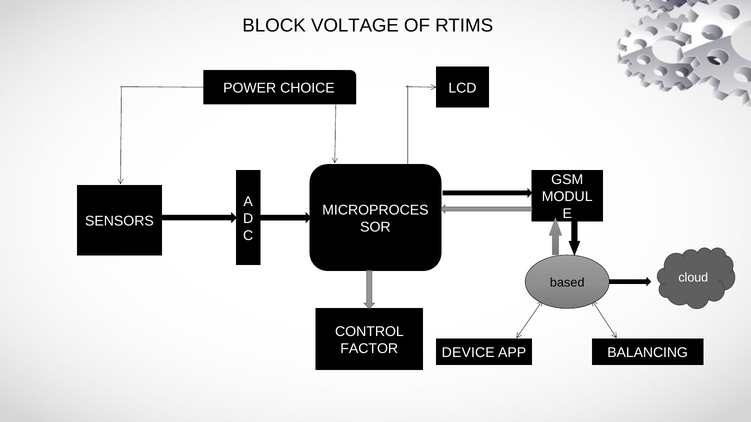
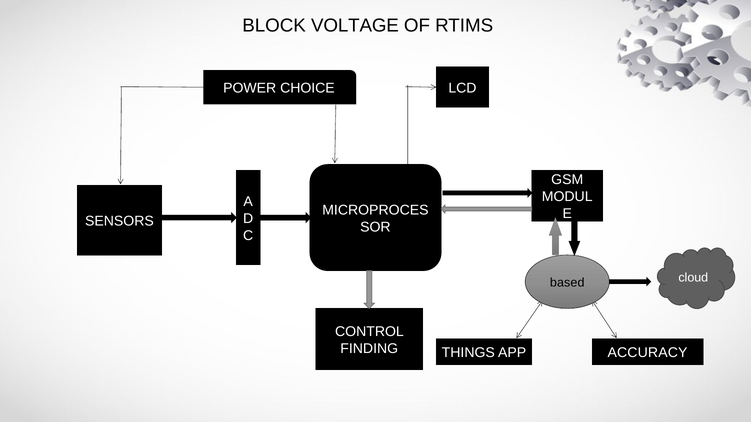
FACTOR: FACTOR -> FINDING (369, 349)
DEVICE: DEVICE -> THINGS (468, 353)
BALANCING: BALANCING -> ACCURACY (648, 353)
